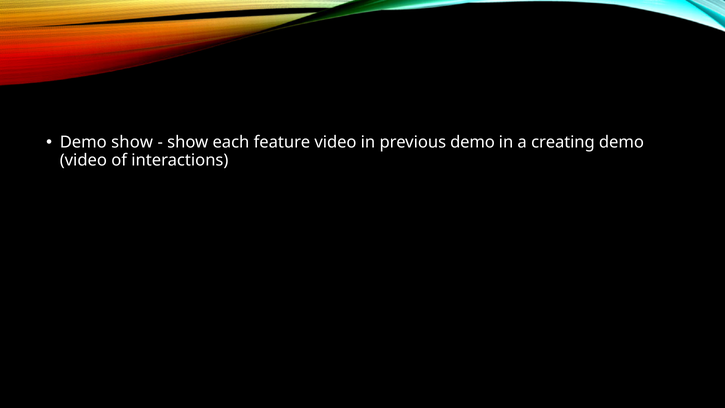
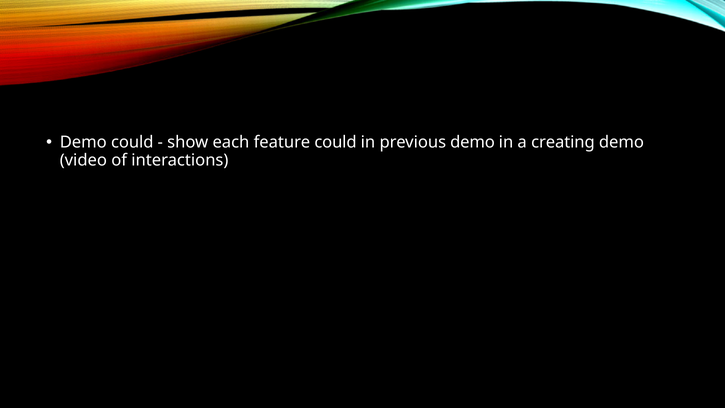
Demo show: show -> could (132, 142)
feature video: video -> could (336, 142)
